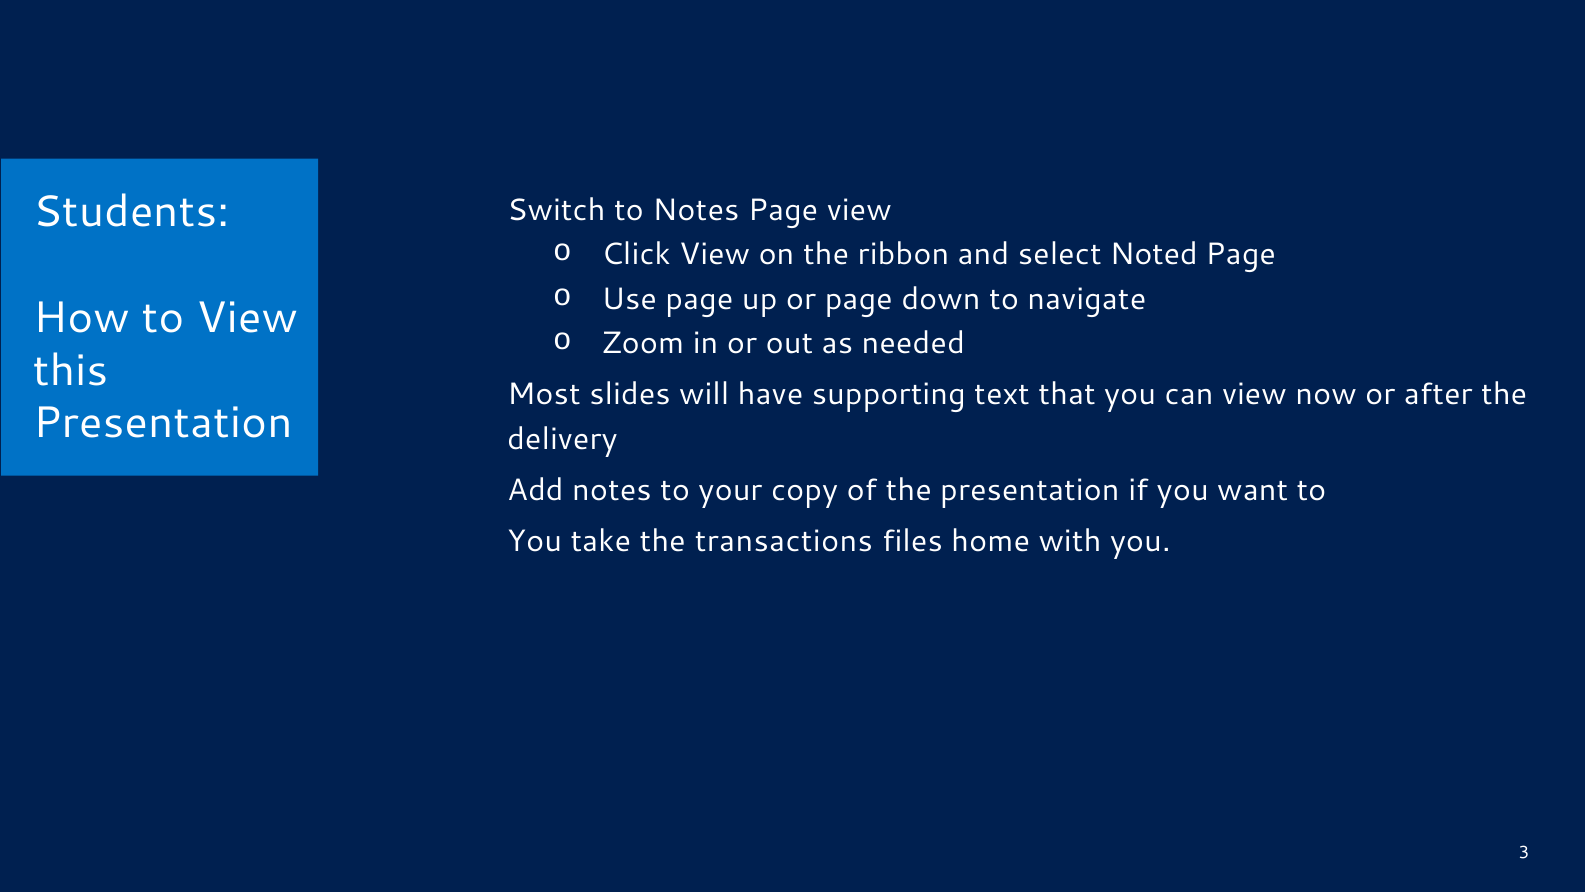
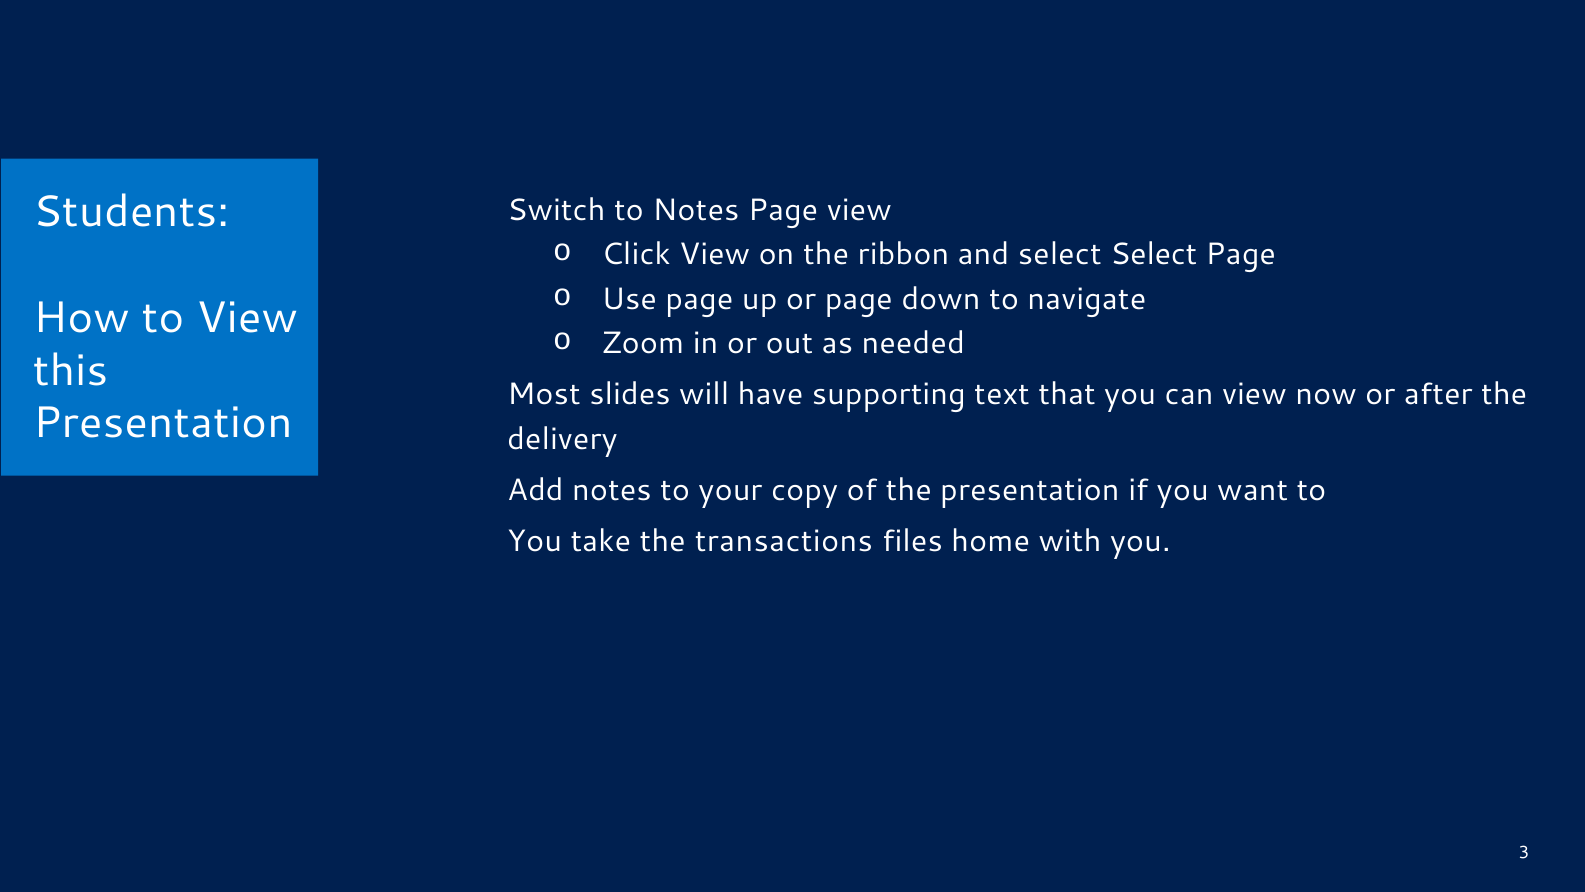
select Noted: Noted -> Select (1154, 255)
